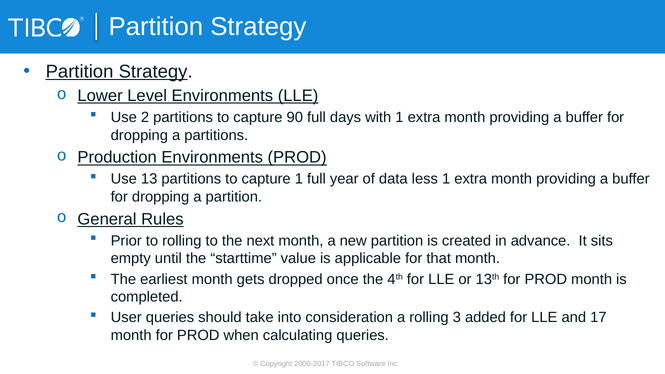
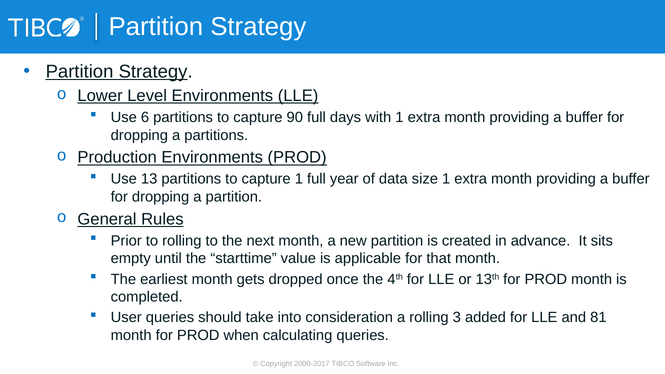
2: 2 -> 6 (145, 117)
less: less -> size (425, 179)
17: 17 -> 81 (598, 318)
